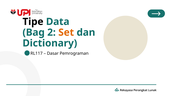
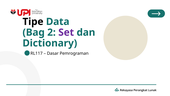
Set colour: orange -> purple (66, 32)
